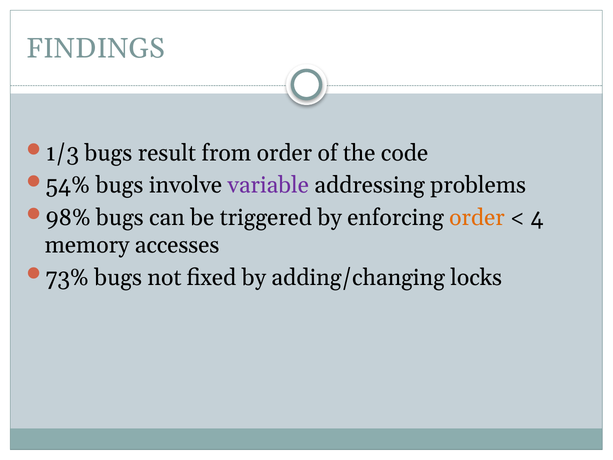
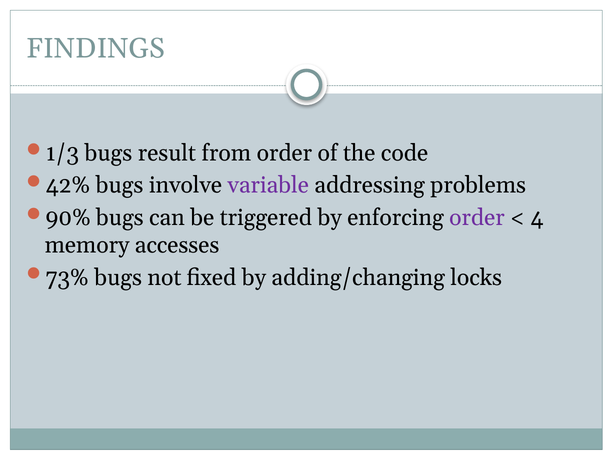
54%: 54% -> 42% (68, 185)
98%: 98% -> 90% (68, 217)
order colour: orange -> purple (477, 217)
